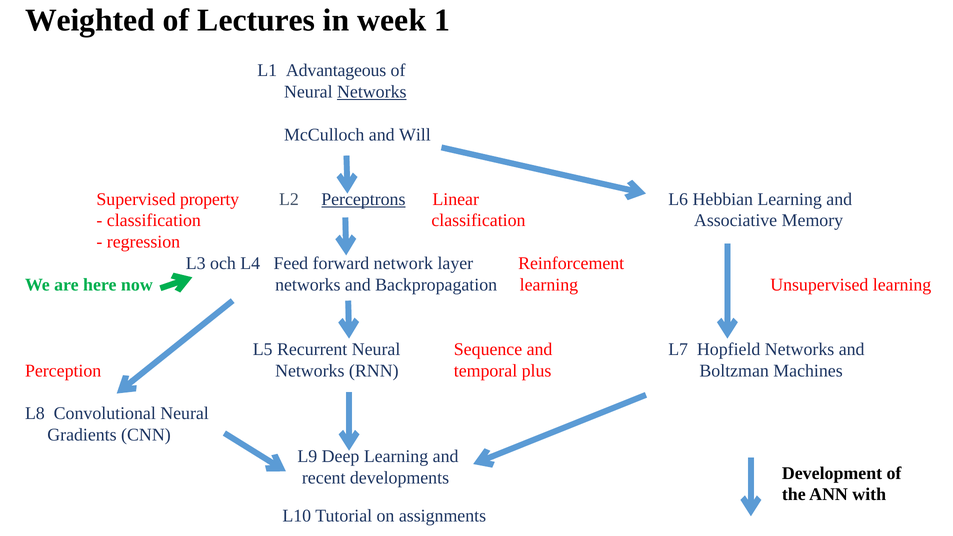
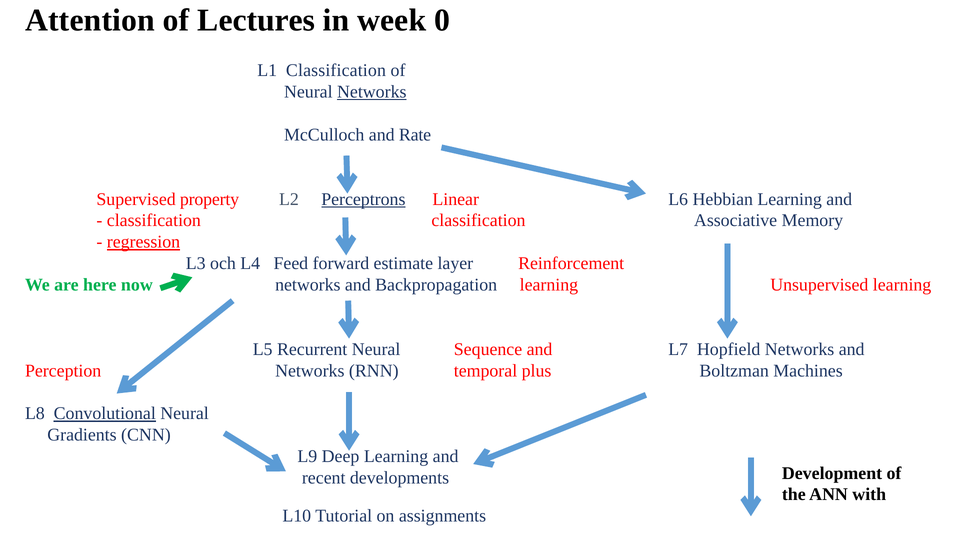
Weighted: Weighted -> Attention (90, 20)
1: 1 -> 0 (442, 20)
L1 Advantageous: Advantageous -> Classification (336, 71)
Will: Will -> Rate (415, 135)
regression underline: none -> present (143, 242)
network: network -> estimate (403, 264)
Convolutional underline: none -> present (105, 414)
